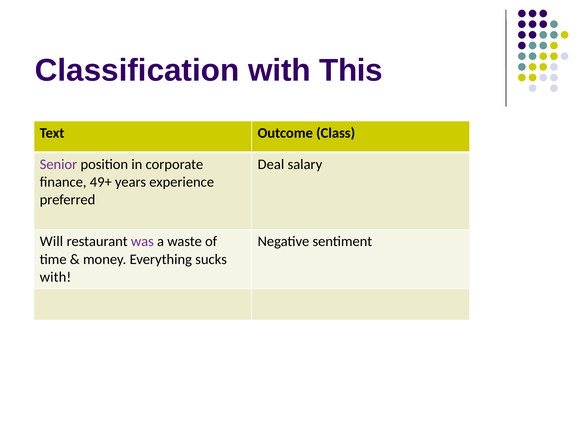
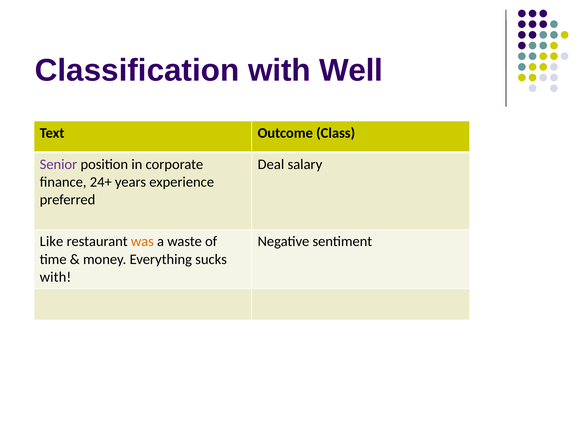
This: This -> Well (351, 70)
49+: 49+ -> 24+ (101, 182)
Will: Will -> Like (51, 241)
was colour: purple -> orange (142, 241)
